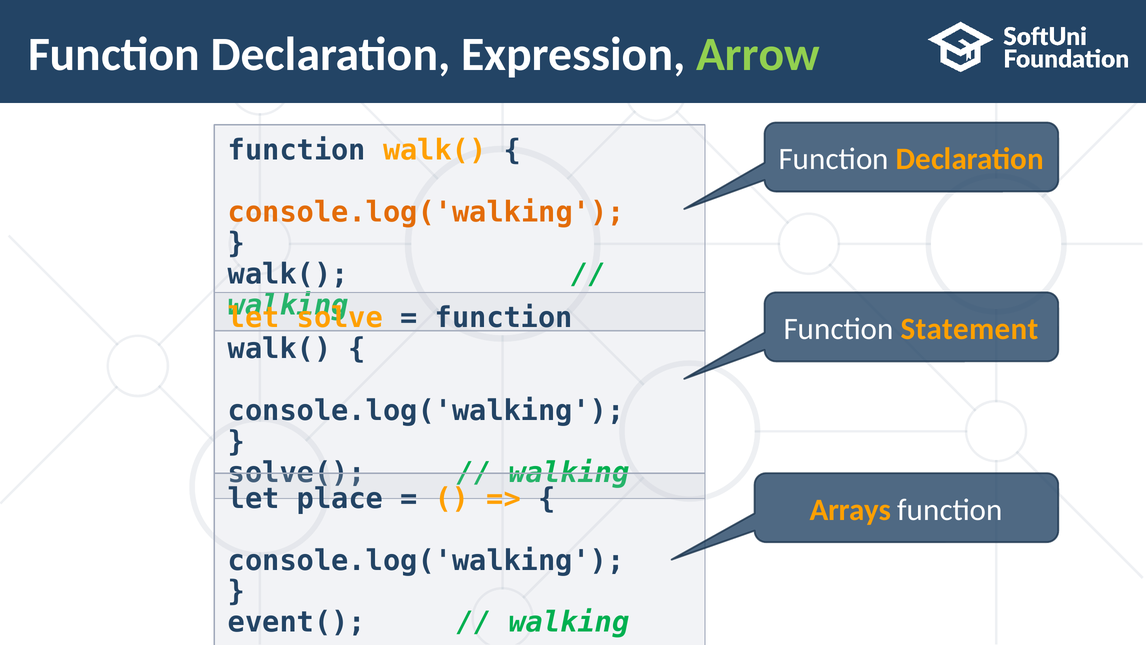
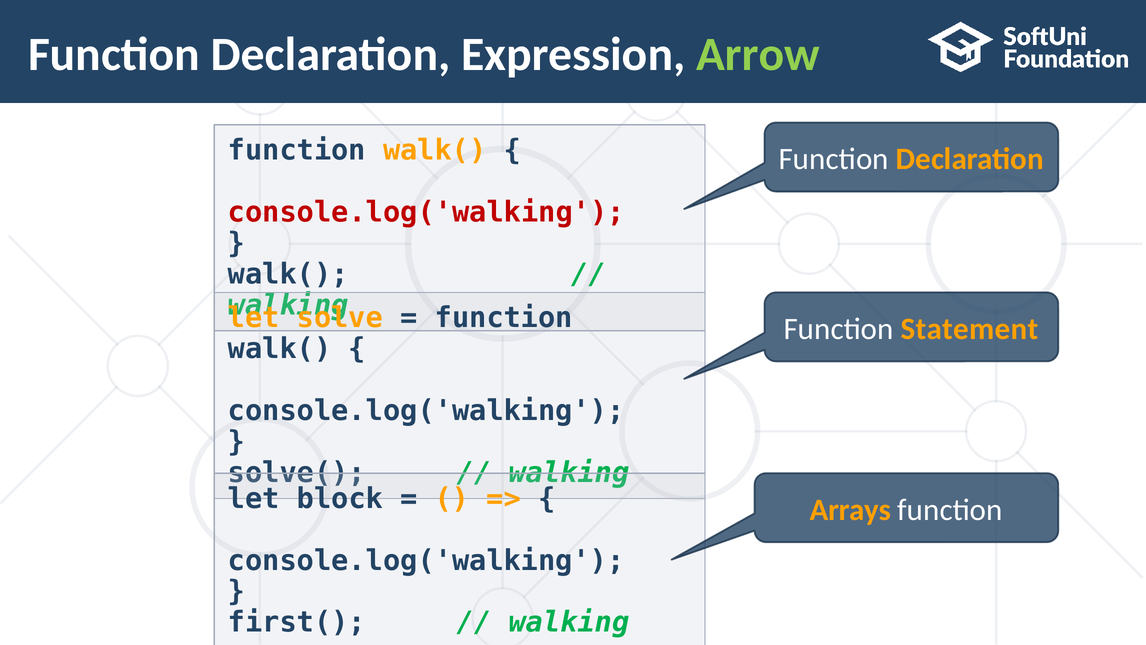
console.log('walking colour: orange -> red (426, 212)
place: place -> block (340, 498)
event(: event( -> first( (297, 622)
